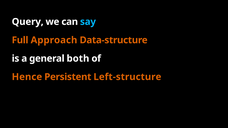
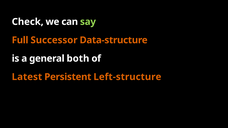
Query: Query -> Check (28, 22)
say colour: light blue -> light green (88, 22)
Approach: Approach -> Successor (54, 40)
Hence: Hence -> Latest (27, 77)
